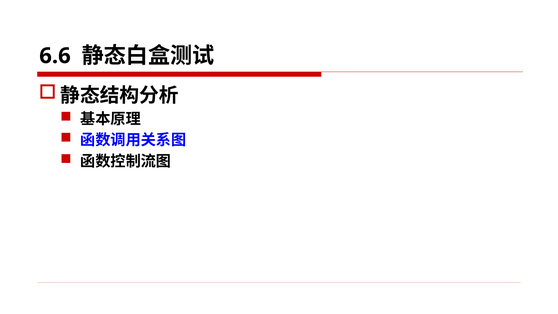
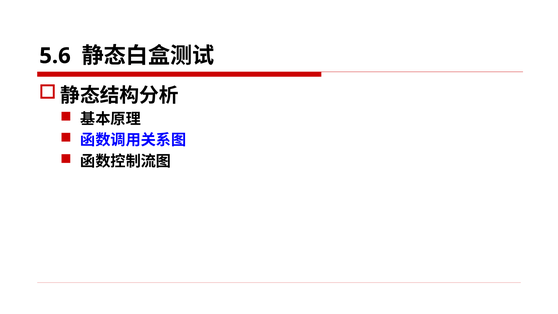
6.6: 6.6 -> 5.6 (55, 56)
